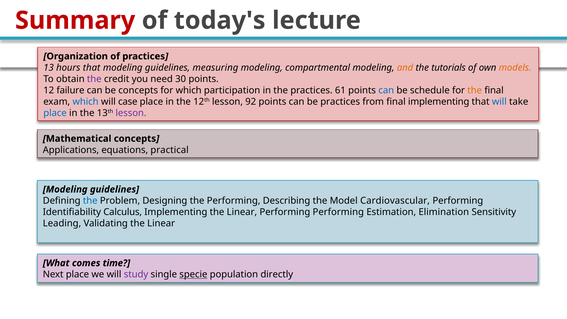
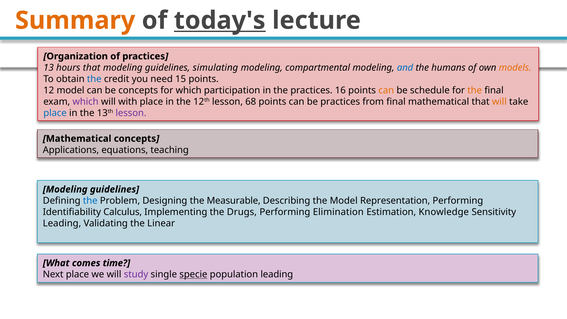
Summary colour: red -> orange (75, 20)
today's underline: none -> present (220, 20)
measuring: measuring -> simulating (215, 68)
and colour: orange -> blue (405, 68)
tutorials: tutorials -> humans (448, 68)
the colour: purple -> blue (94, 79)
30: 30 -> 15 (181, 79)
12 failure: failure -> model (70, 90)
61: 61 -> 16 (340, 90)
can colour: blue -> orange (386, 90)
which colour: blue -> purple (86, 102)
case: case -> with (128, 102)
92: 92 -> 68 (251, 102)
final implementing: implementing -> mathematical (439, 102)
will colour: blue -> orange (499, 102)
practical: practical -> teaching (170, 150)
the Performing: Performing -> Measurable (234, 201)
Cardiovascular: Cardiovascular -> Representation (395, 201)
Implementing the Linear: Linear -> Drugs (242, 212)
Performing Performing: Performing -> Elimination (338, 212)
Elimination: Elimination -> Knowledge (444, 212)
population directly: directly -> leading (277, 274)
